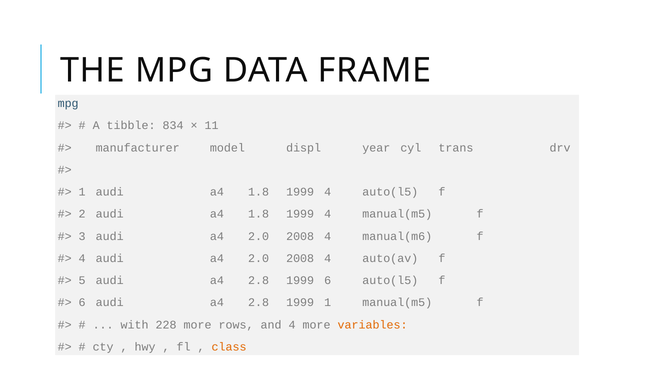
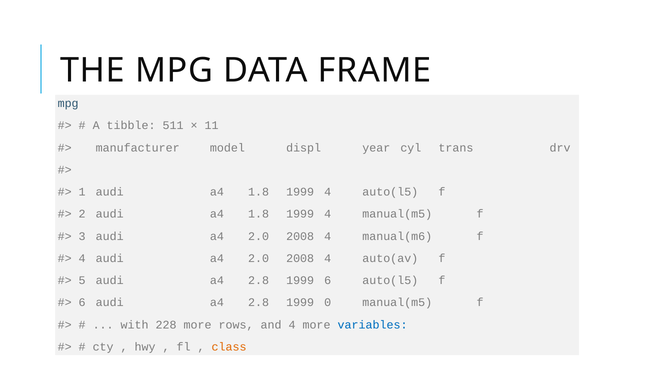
834: 834 -> 511 (173, 126)
1999 1: 1 -> 0 (328, 303)
variables colour: orange -> blue (373, 325)
